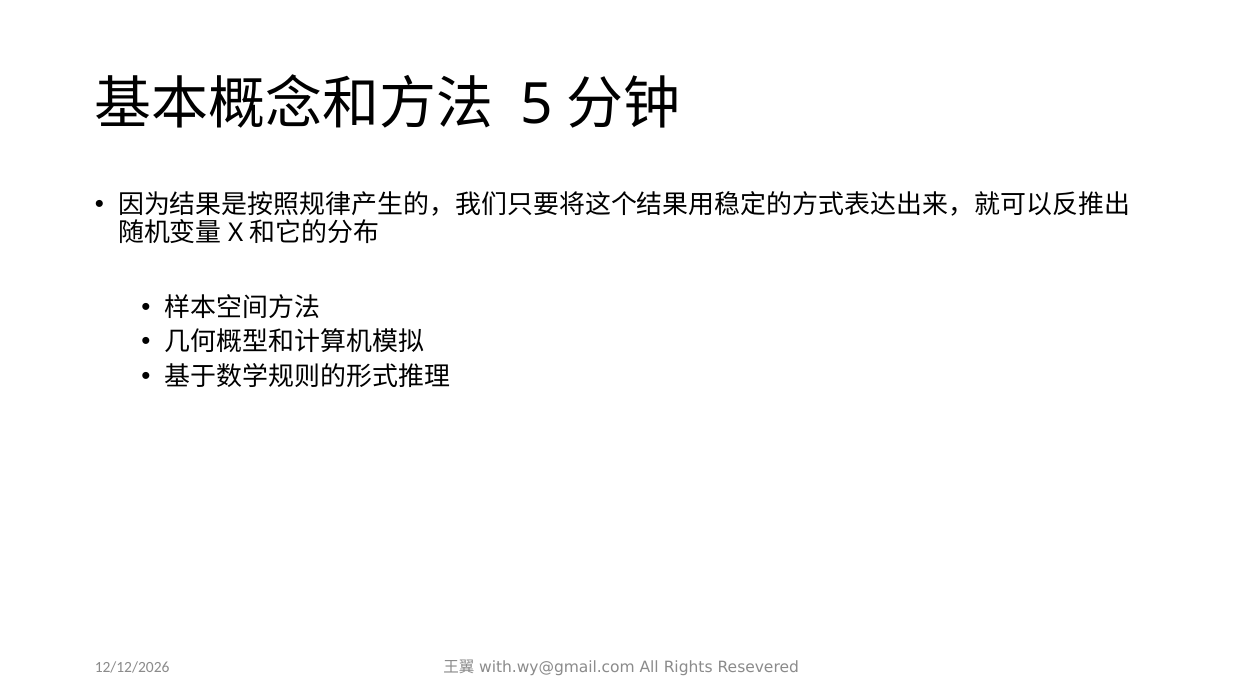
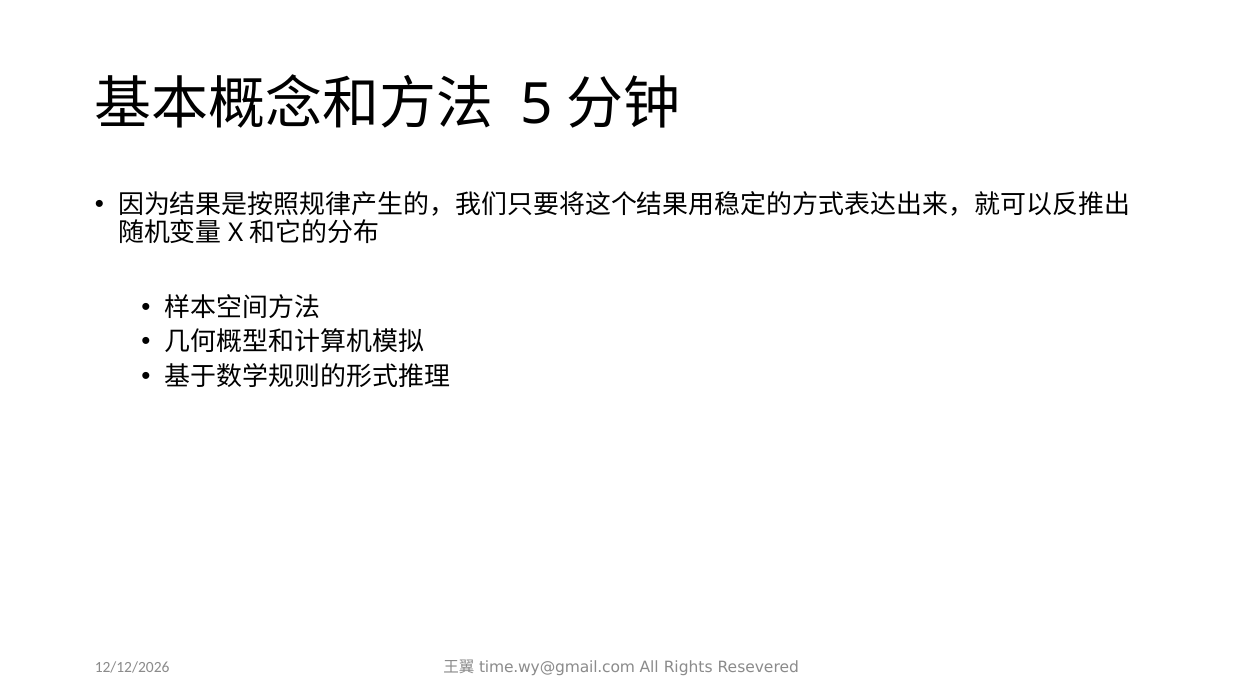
with.wy@gmail.com: with.wy@gmail.com -> time.wy@gmail.com (557, 668)
